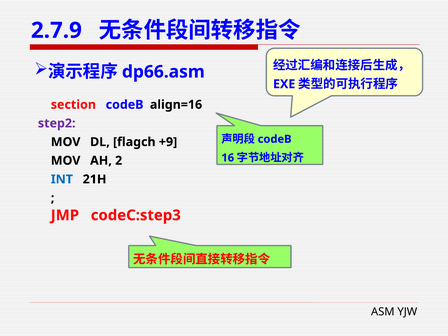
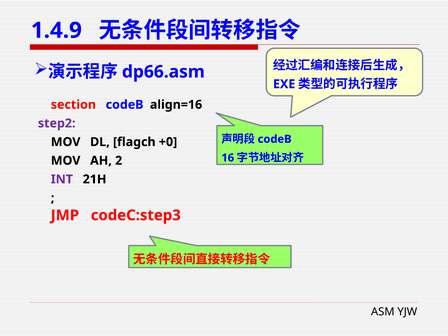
2.7.9: 2.7.9 -> 1.4.9 (56, 30)
+9: +9 -> +0 (168, 142)
INT colour: blue -> purple (62, 179)
